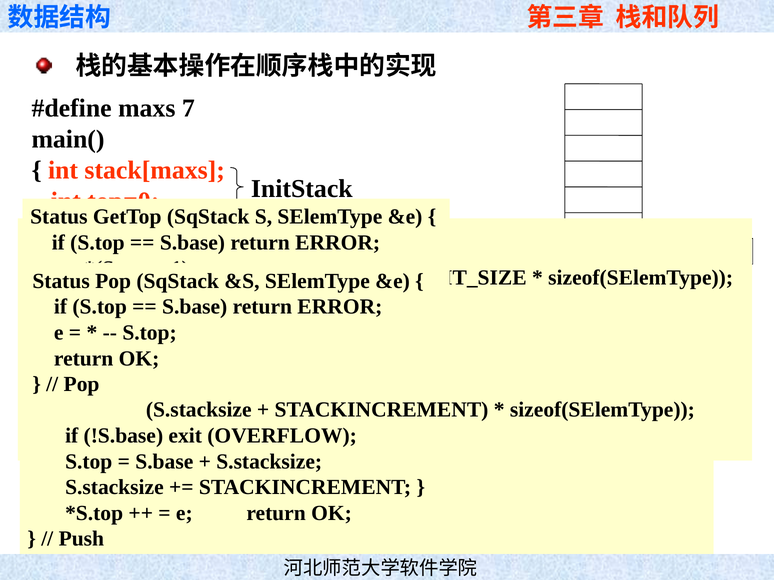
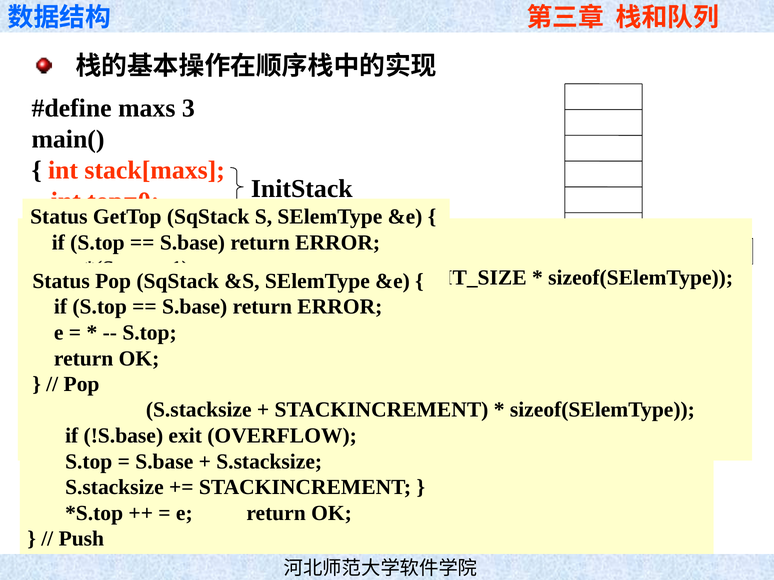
7: 7 -> 3 (188, 108)
